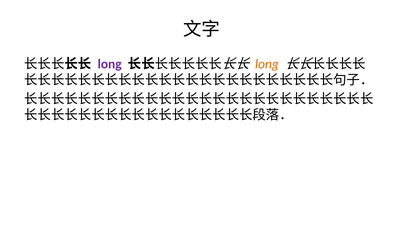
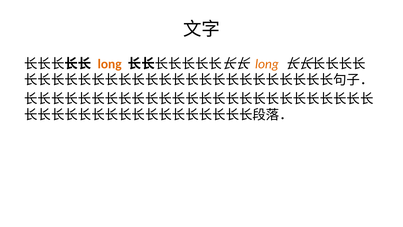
long colour: purple -> orange (110, 64)
